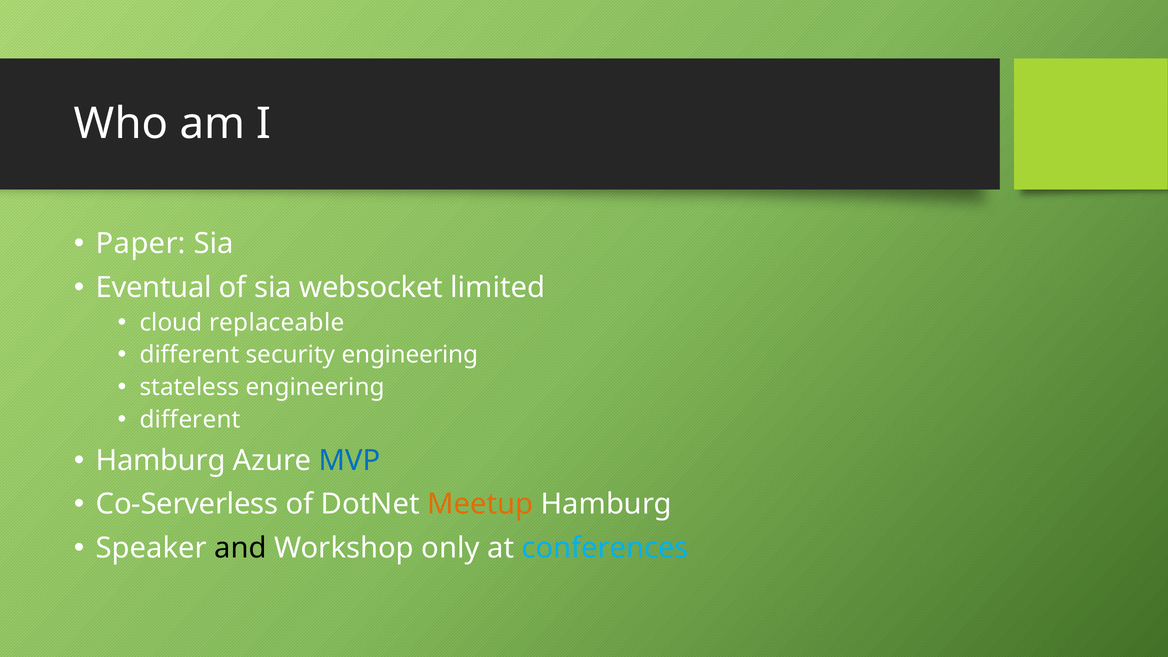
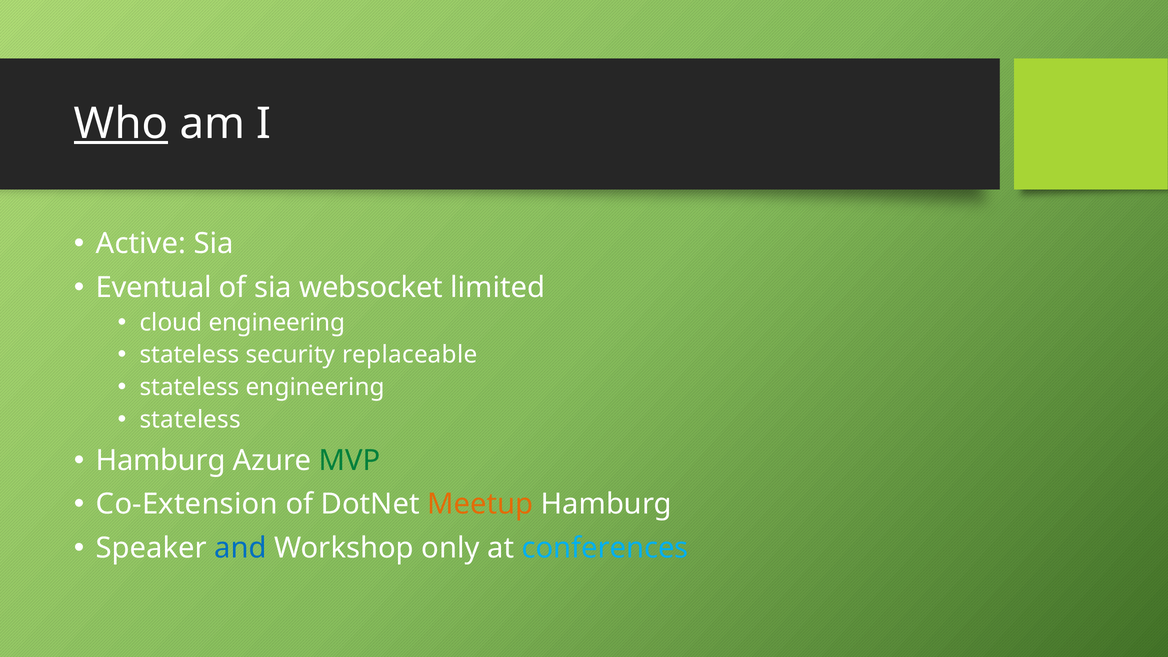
Who underline: none -> present (121, 124)
Paper: Paper -> Active (141, 244)
cloud replaceable: replaceable -> engineering (277, 323)
different: different -> stateless (189, 355)
security engineering: engineering -> replaceable (410, 355)
different: different -> stateless (190, 420)
MVP colour: blue -> green (350, 461)
Co-Serverless: Co-Serverless -> Co-Extension (187, 504)
and colour: black -> blue (240, 548)
